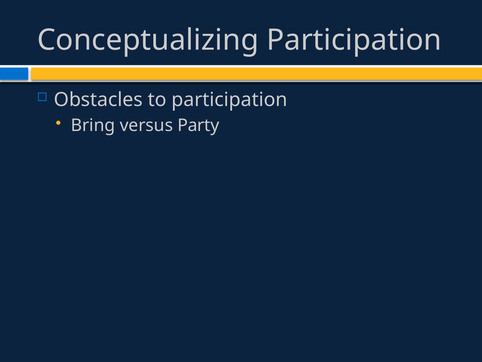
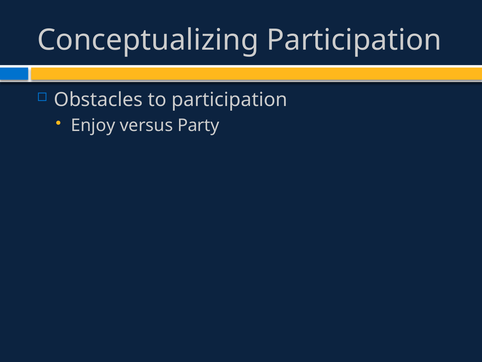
Bring: Bring -> Enjoy (93, 125)
